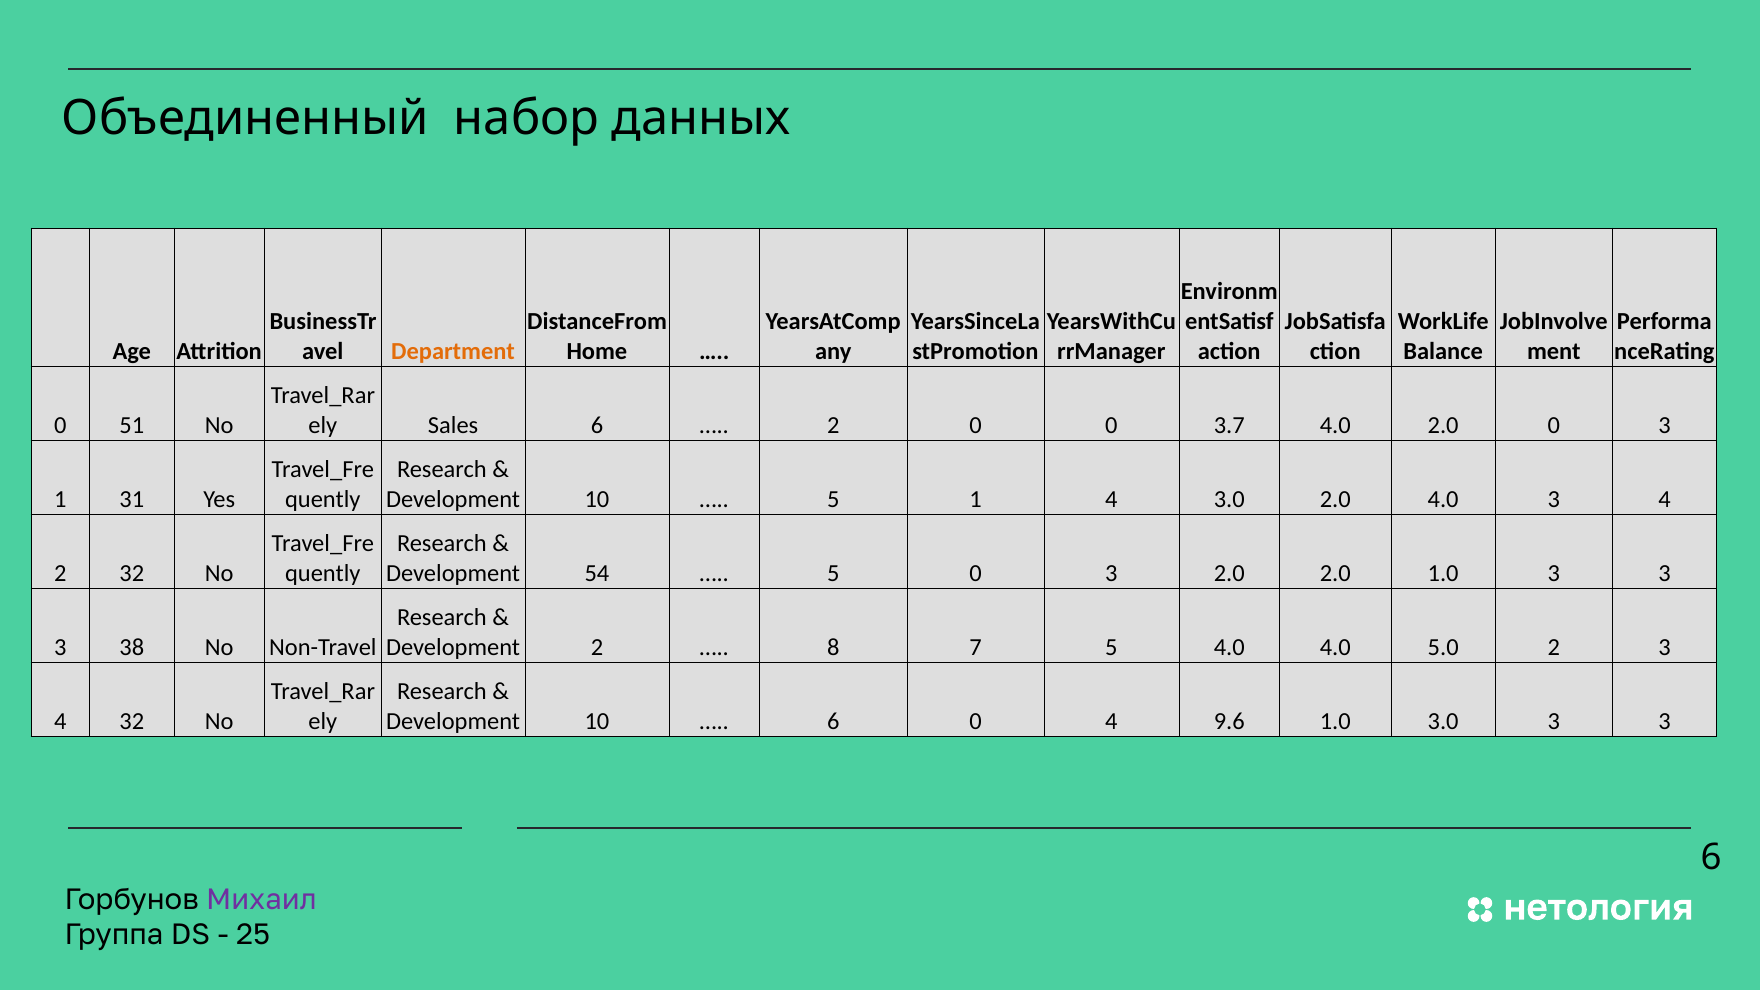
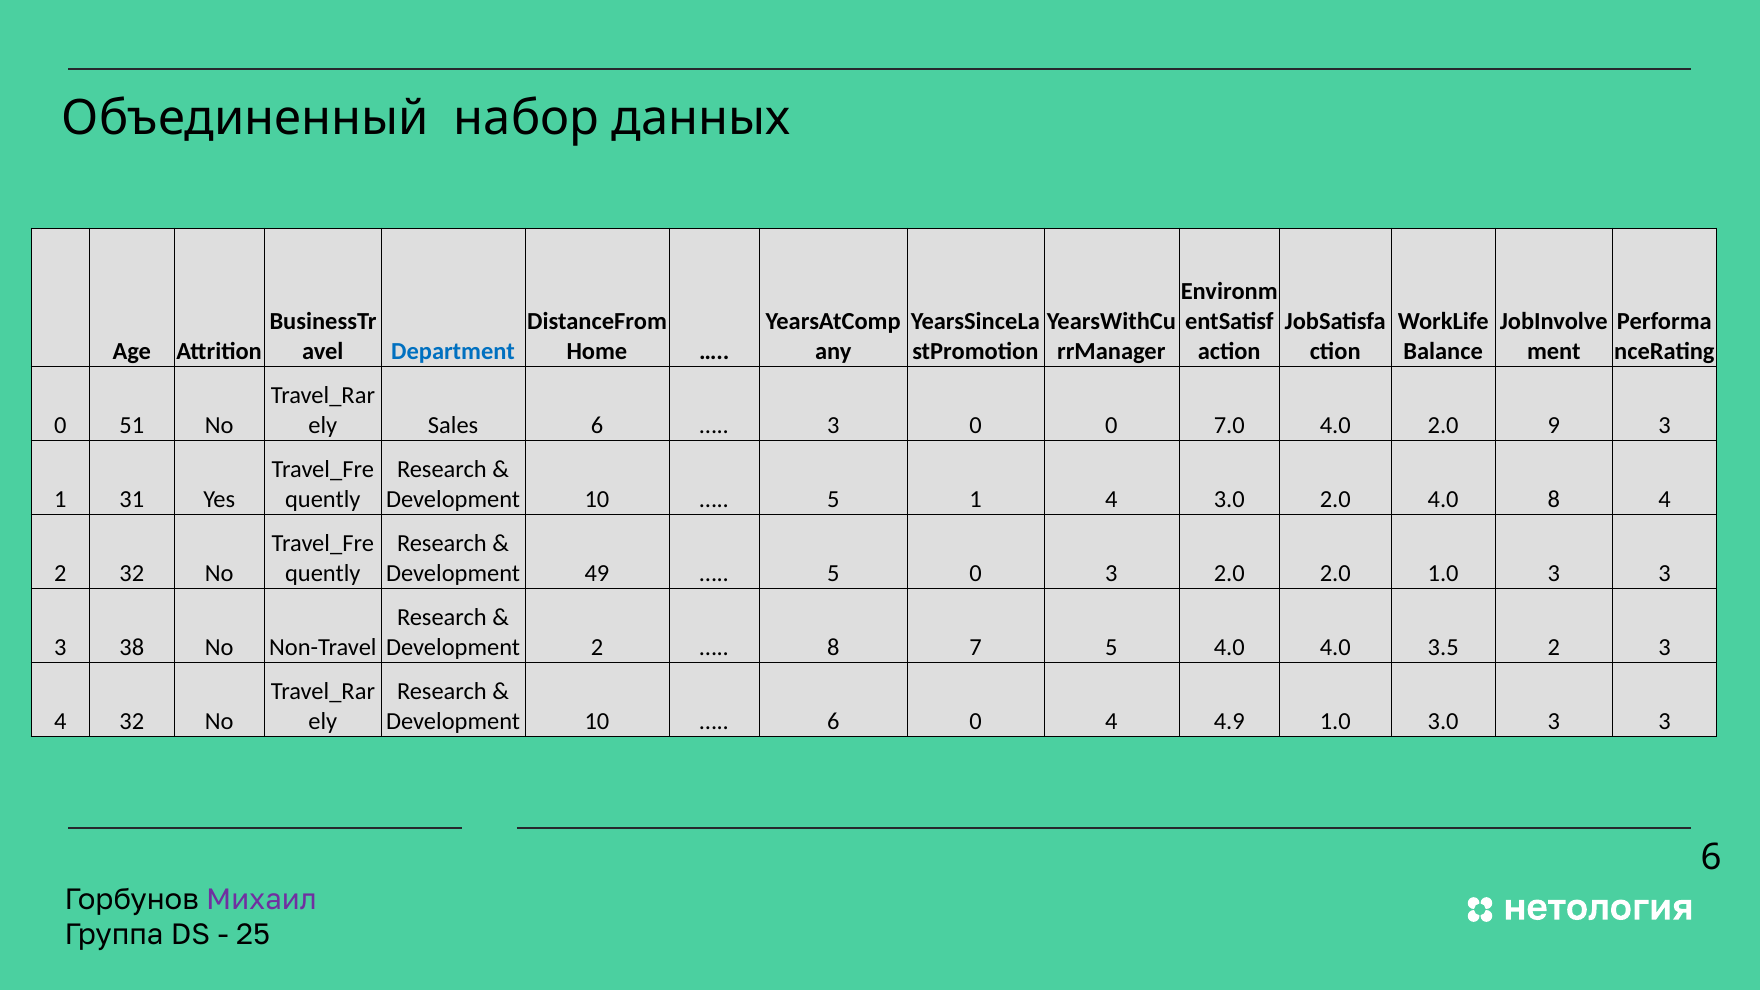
Department colour: orange -> blue (453, 351)
2: 2 -> 3 (833, 425)
3.7: 3.7 -> 7.0 (1229, 425)
2.0 0: 0 -> 9 (1554, 425)
4.0 3: 3 -> 8 (1554, 499)
54: 54 -> 49 (597, 573)
5.0: 5.0 -> 3.5 (1443, 647)
9.6: 9.6 -> 4.9 (1229, 721)
